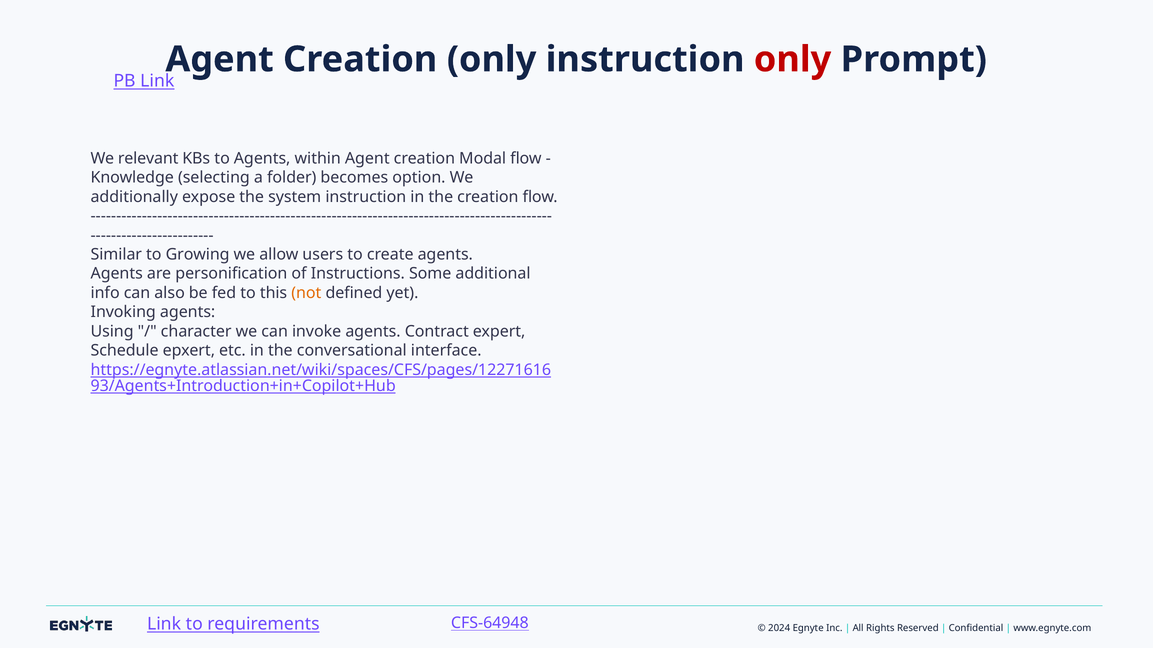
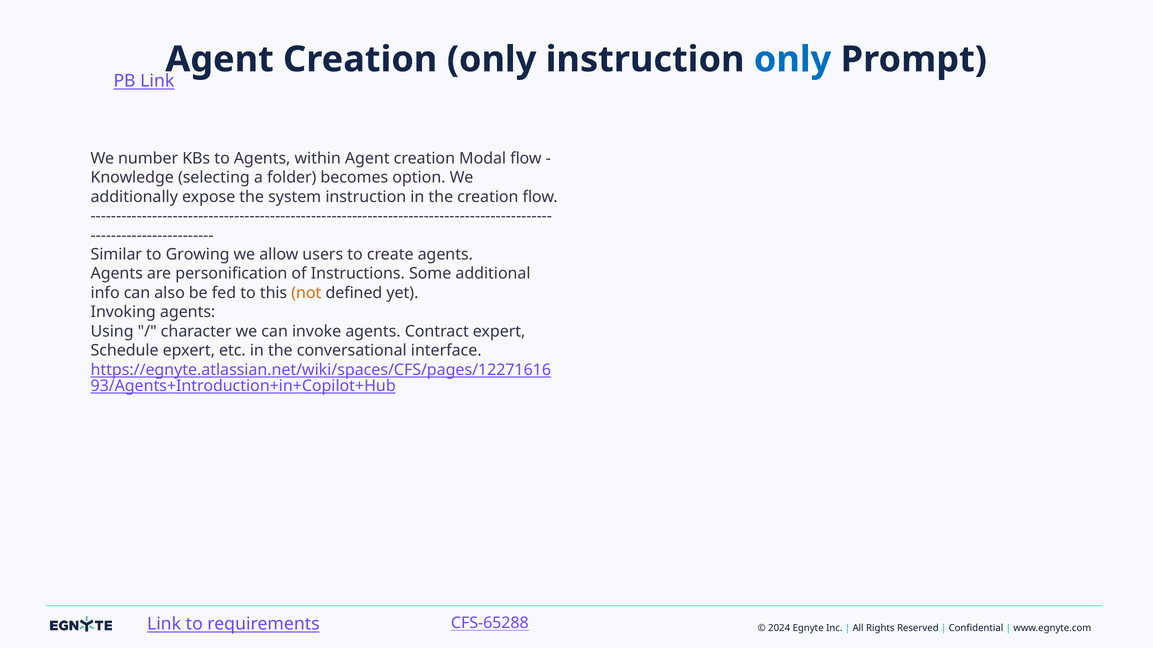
only colour: red -> blue (793, 59)
relevant: relevant -> number (148, 158)
CFS-64948: CFS-64948 -> CFS-65288 (490, 624)
